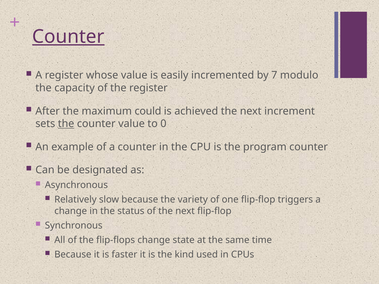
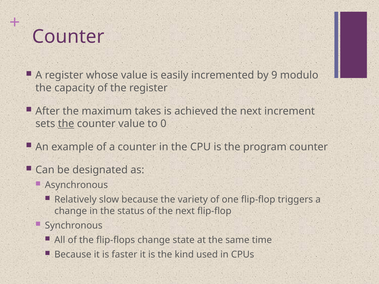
Counter underline: present -> none (68, 37)
7: 7 -> 9 (274, 75)
could: could -> takes (148, 111)
